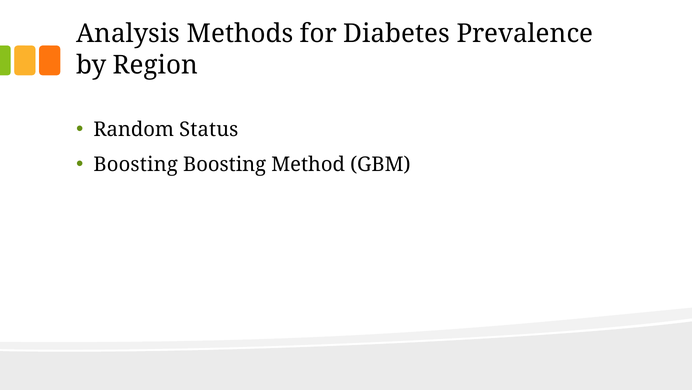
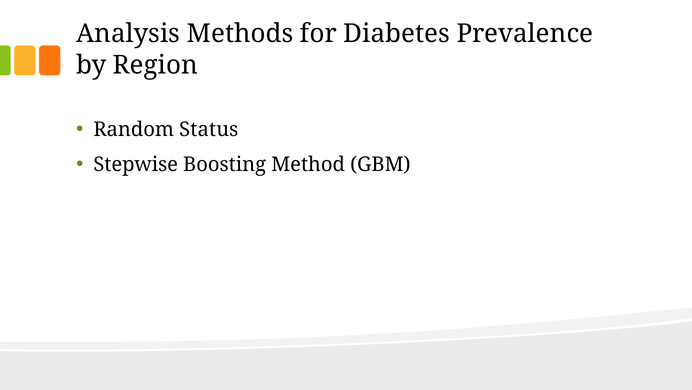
Boosting: Boosting -> Stepwise (136, 164)
